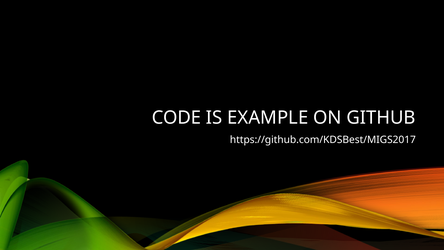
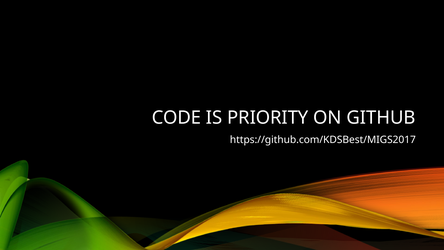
EXAMPLE: EXAMPLE -> PRIORITY (268, 118)
